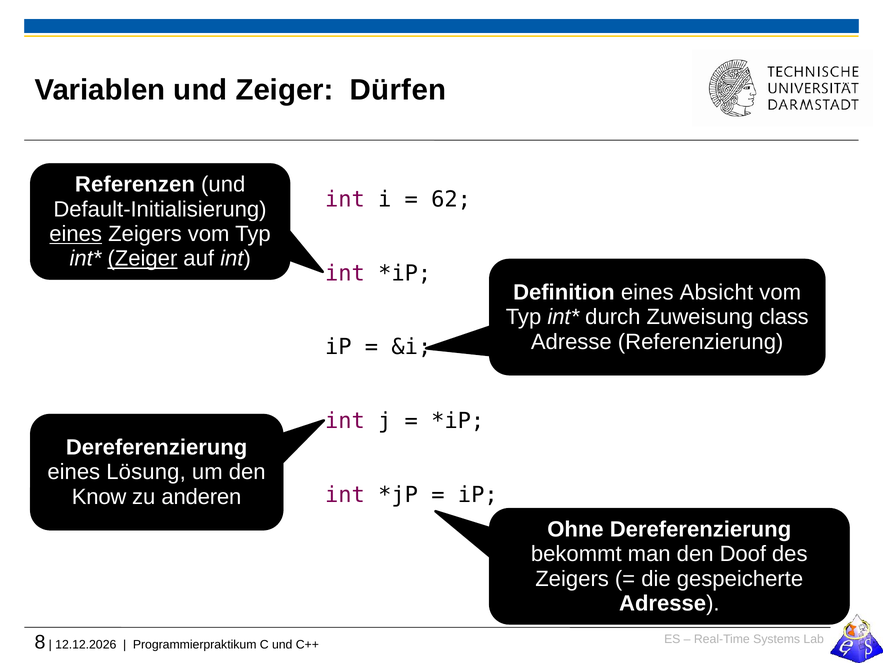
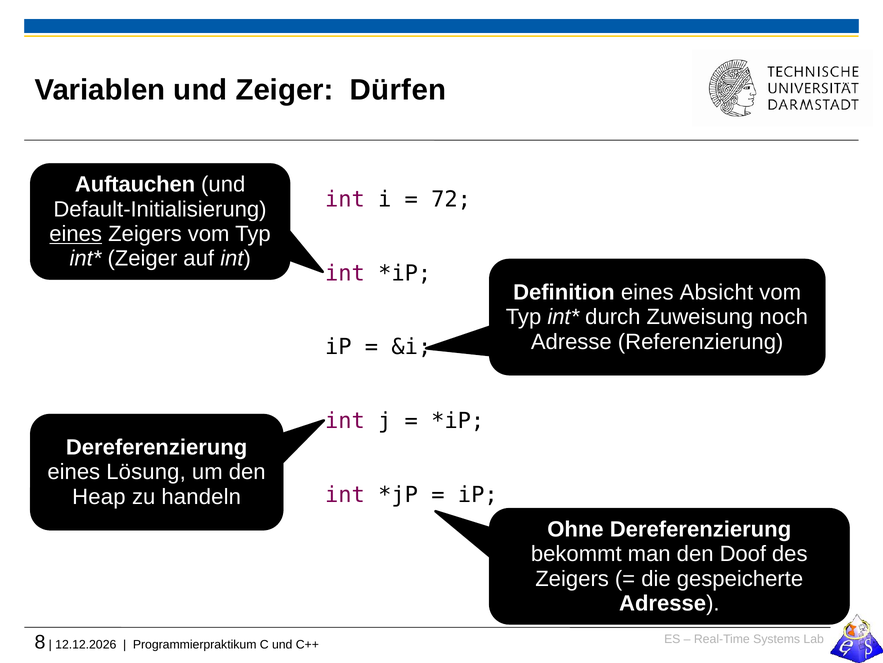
Referenzen: Referenzen -> Auftauchen (135, 184)
62: 62 -> 72 (451, 199)
Zeiger underline: present -> none (142, 258)
class: class -> noch (784, 317)
Know: Know -> Heap (99, 496)
anderen: anderen -> handeln (201, 496)
